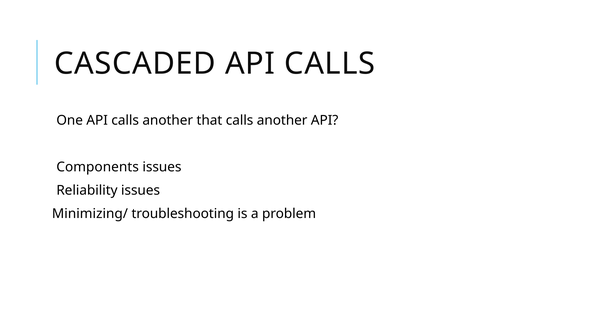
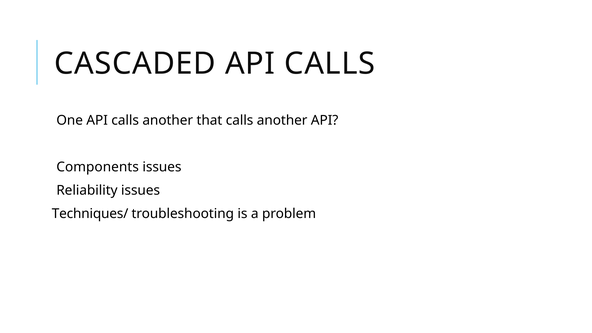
Minimizing/: Minimizing/ -> Techniques/ (90, 214)
